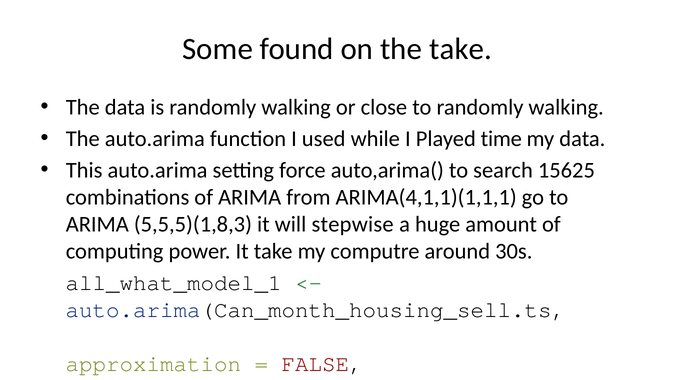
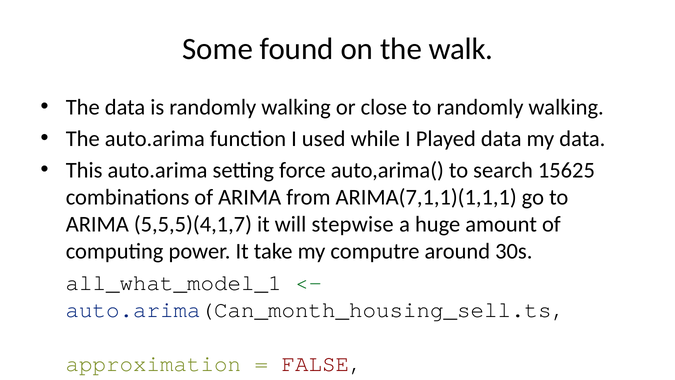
the take: take -> walk (461, 49)
Played time: time -> data (501, 139)
ARIMA(4,1,1)(1,1,1: ARIMA(4,1,1)(1,1,1 -> ARIMA(7,1,1)(1,1,1 (426, 197)
5,5,5)(1,8,3: 5,5,5)(1,8,3 -> 5,5,5)(4,1,7 (193, 224)
